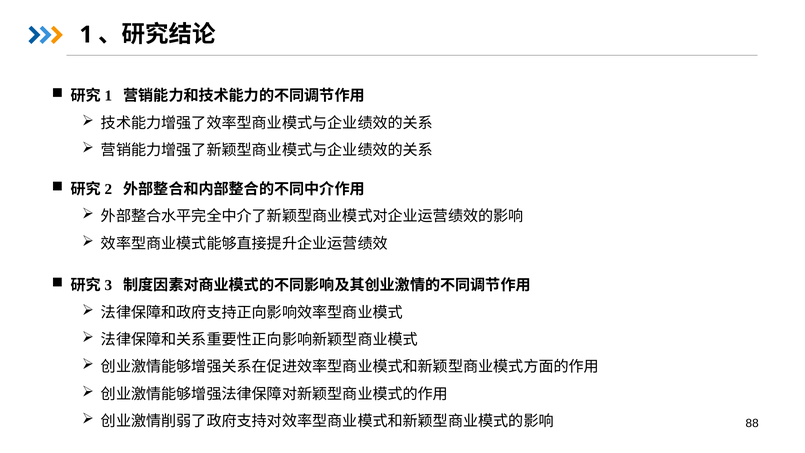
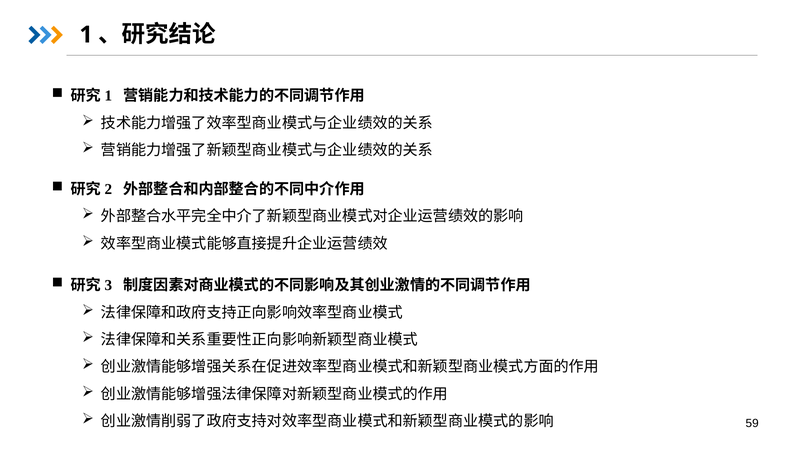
88: 88 -> 59 (752, 423)
